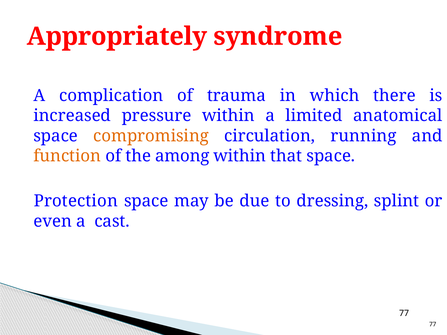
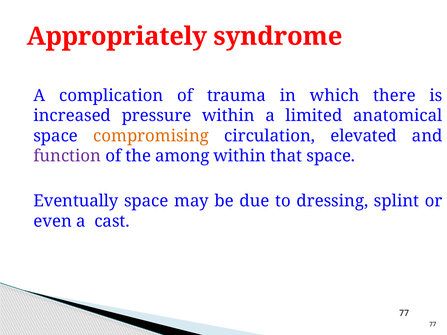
running: running -> elevated (364, 136)
function colour: orange -> purple (67, 156)
Protection: Protection -> Eventually (76, 201)
